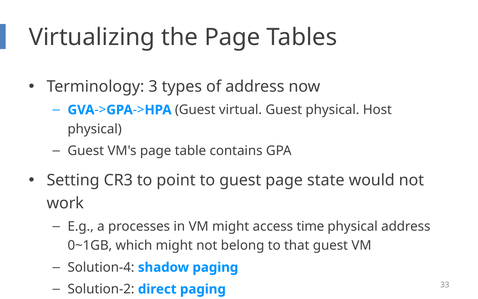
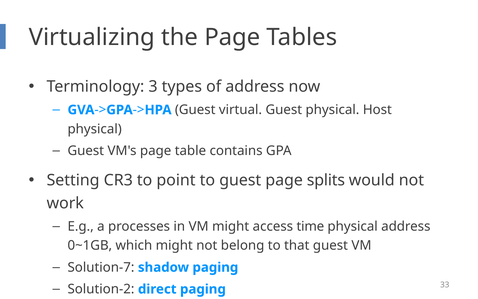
state: state -> splits (326, 180)
Solution-4: Solution-4 -> Solution-7 (101, 267)
